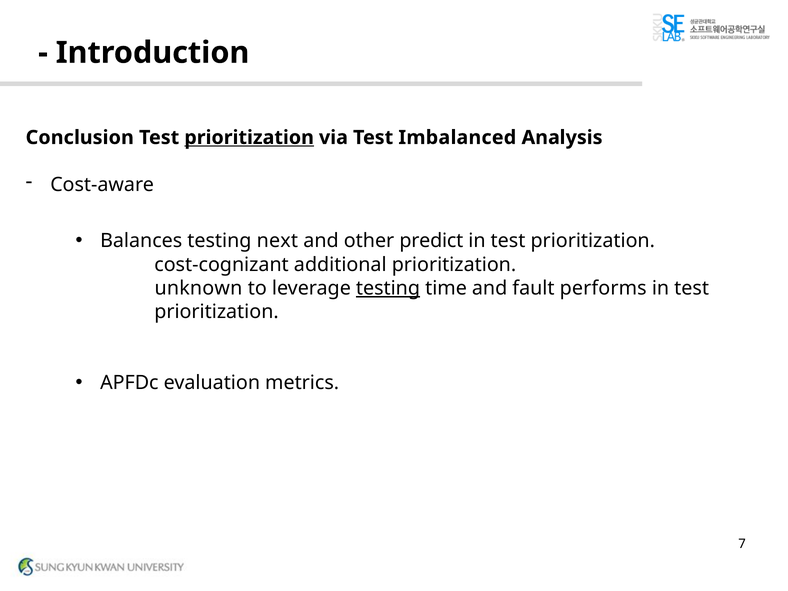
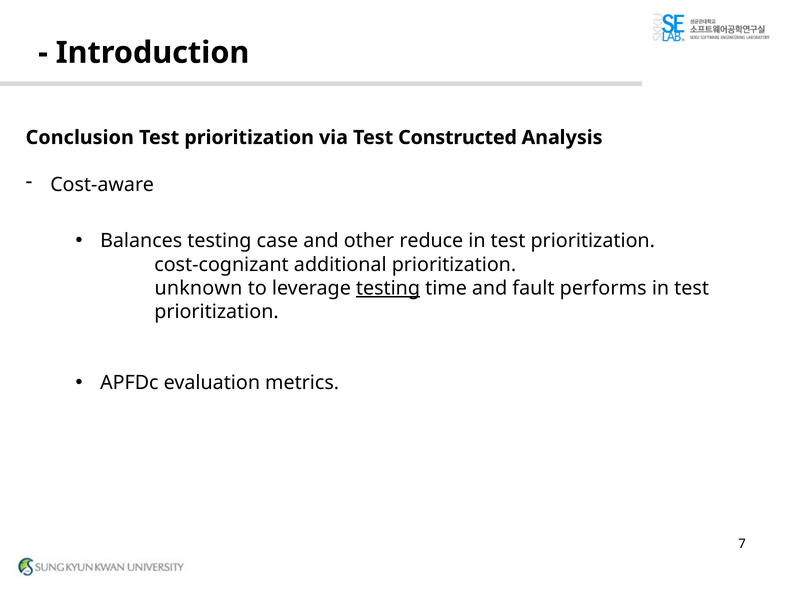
prioritization underline: present -> none (249, 138)
Imbalanced: Imbalanced -> Constructed (458, 138)
next: next -> case (277, 241)
predict: predict -> reduce (431, 241)
